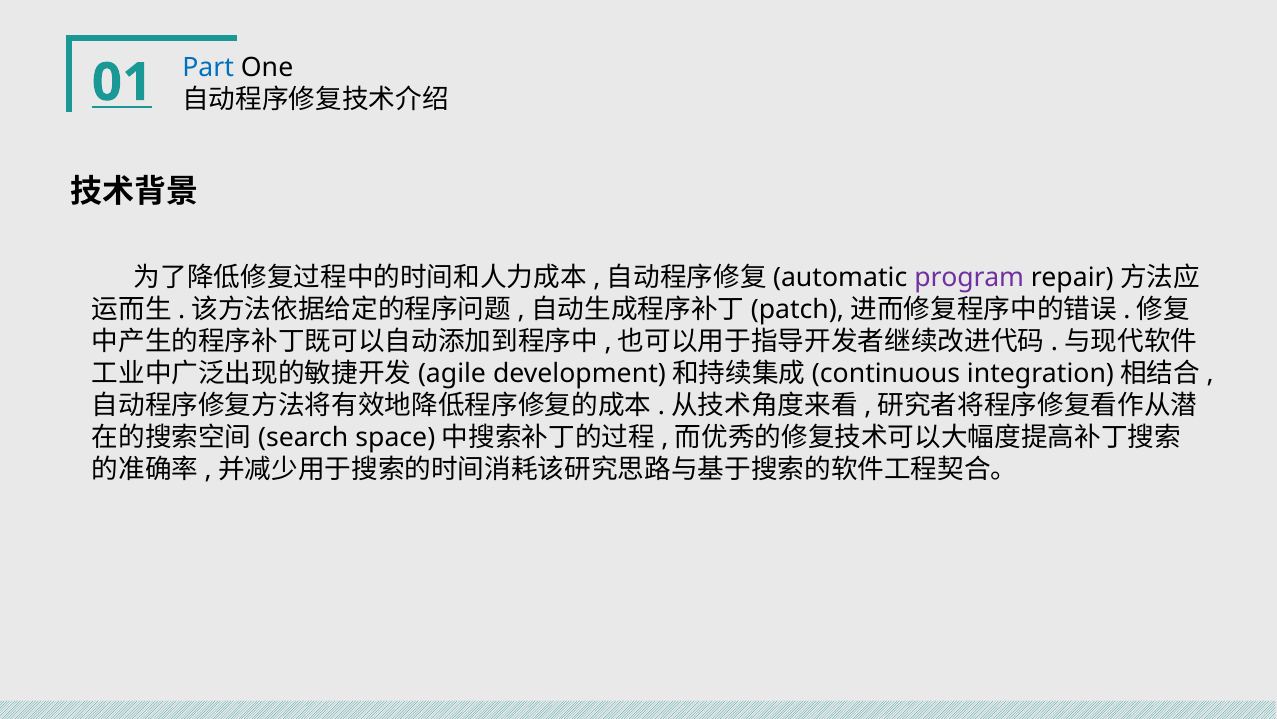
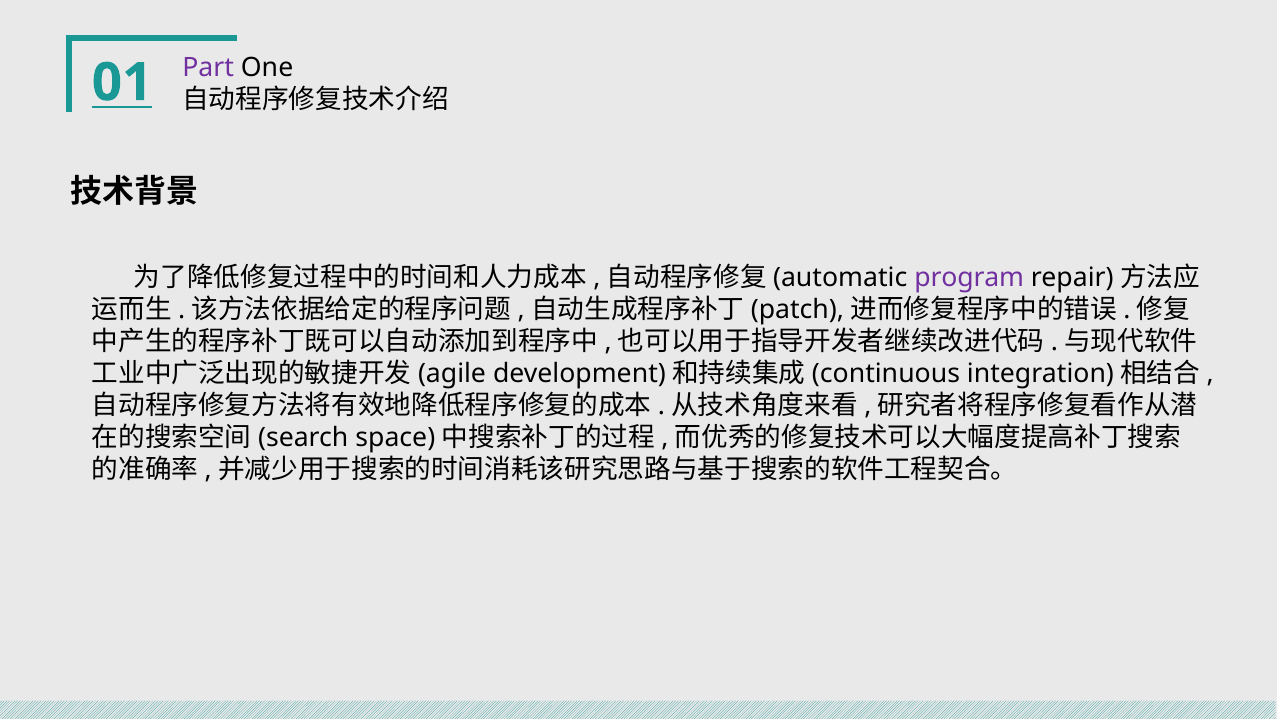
Part colour: blue -> purple (208, 68)
